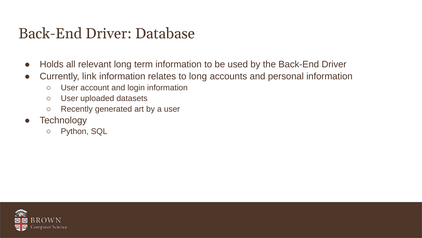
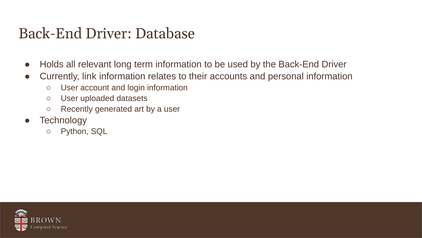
to long: long -> their (198, 76)
